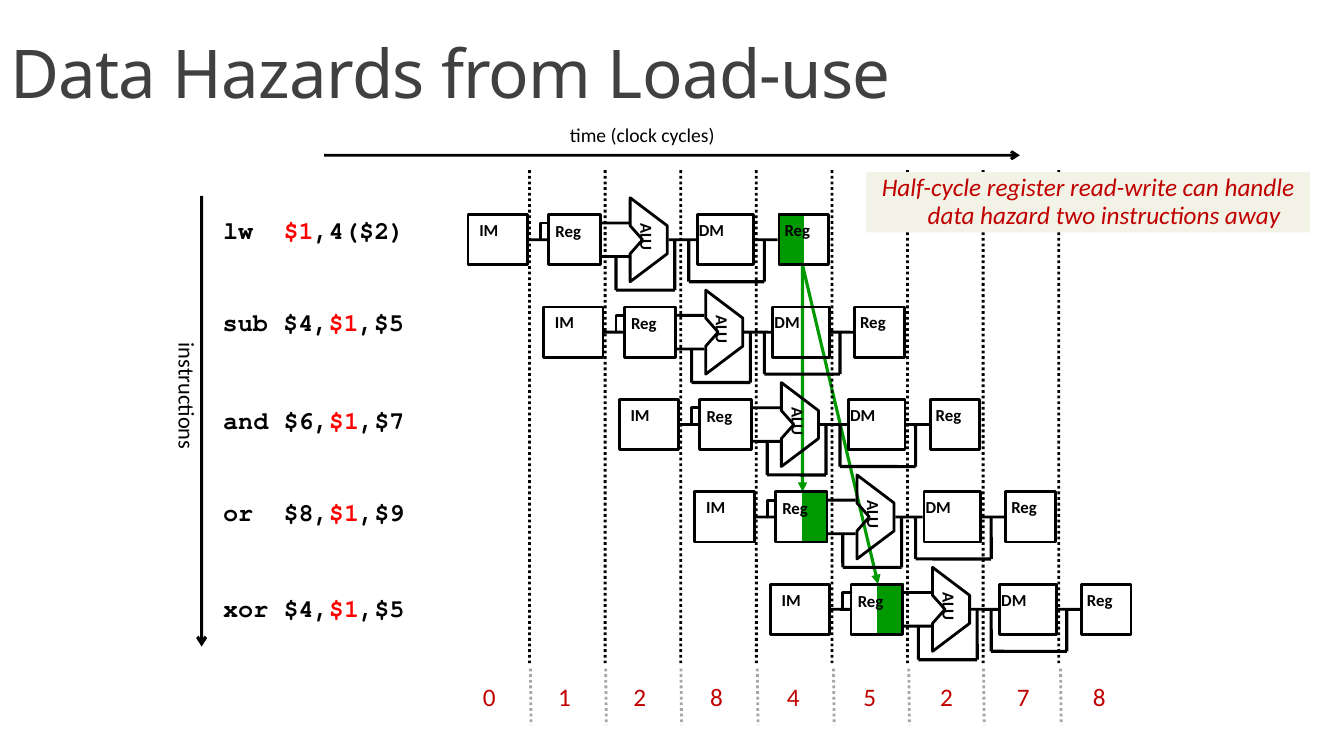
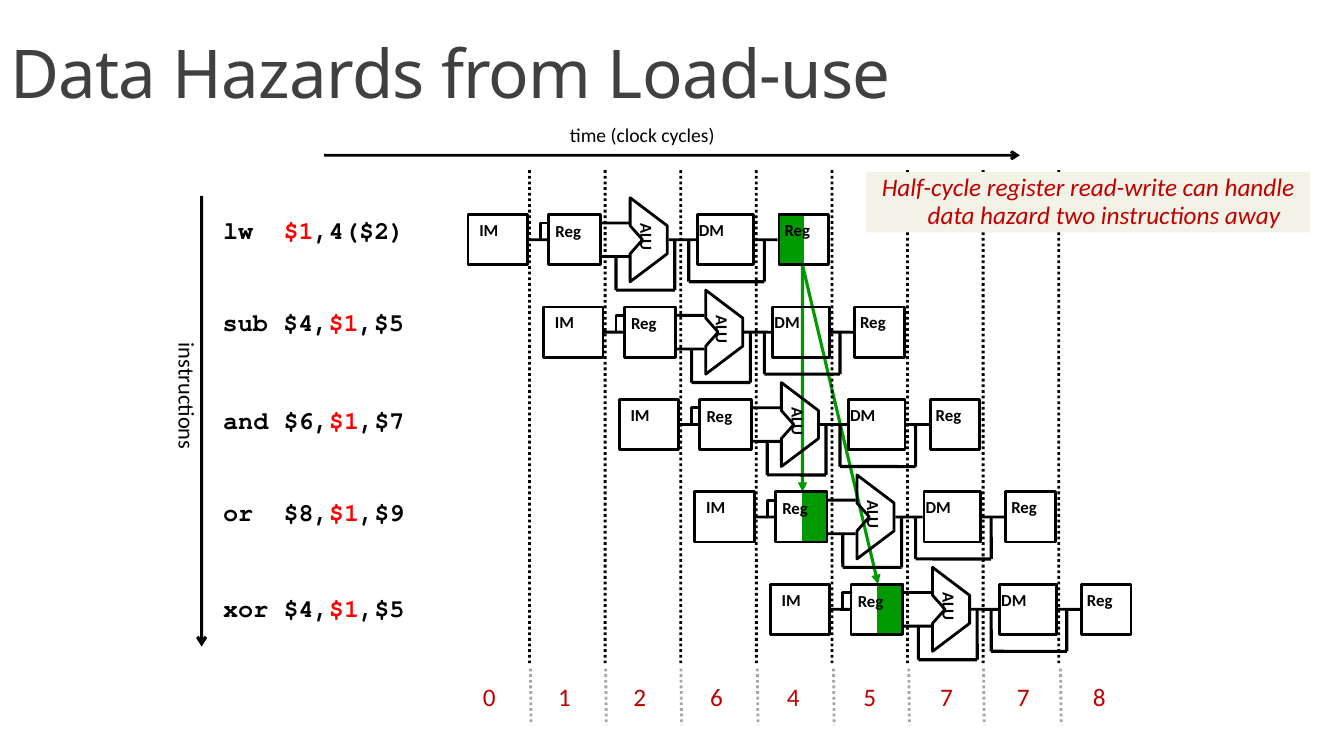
2 8: 8 -> 6 (716, 698)
5 2: 2 -> 7 (947, 698)
